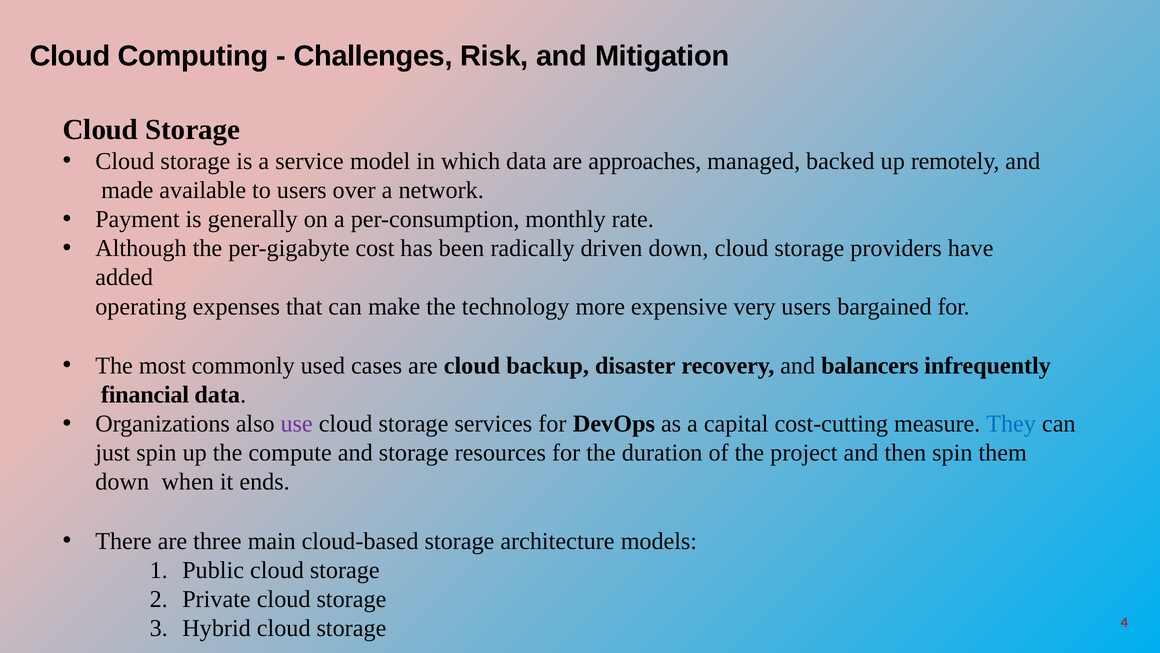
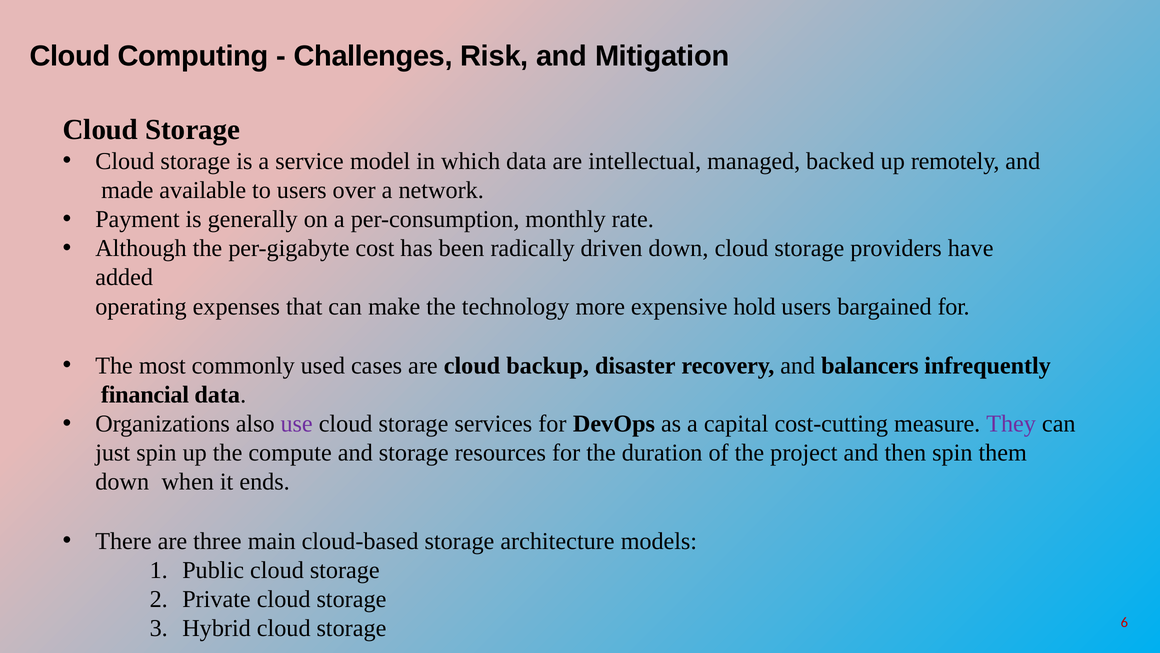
approaches: approaches -> intellectual (645, 161)
very: very -> hold (755, 306)
They colour: blue -> purple (1011, 424)
4: 4 -> 6 (1124, 622)
